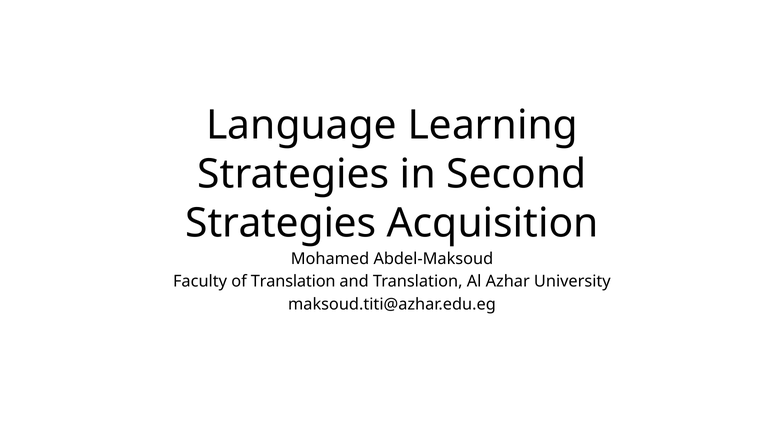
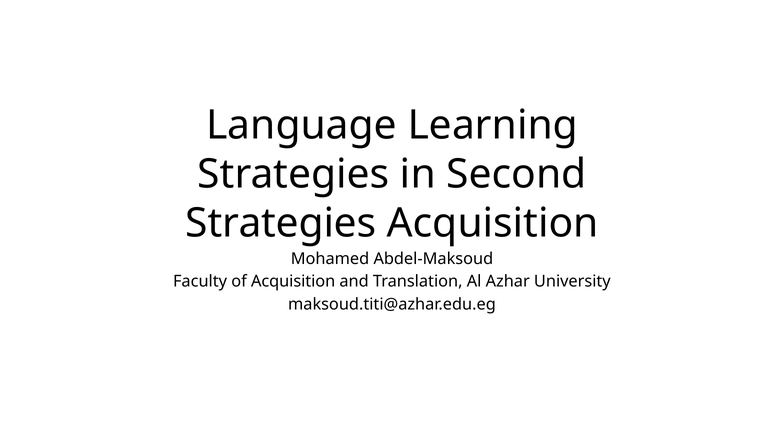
of Translation: Translation -> Acquisition (293, 282)
